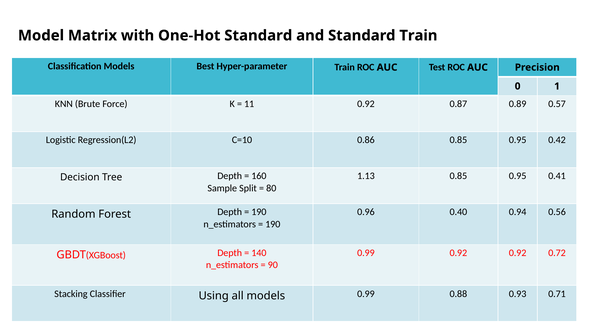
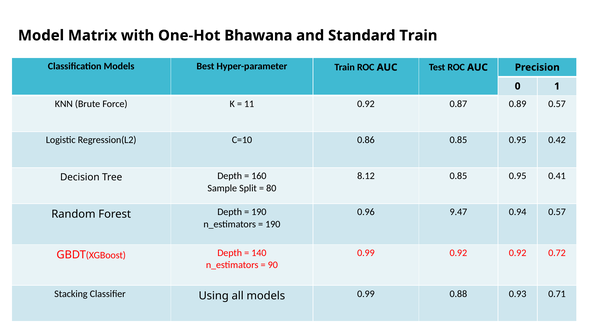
One-Hot Standard: Standard -> Bhawana (258, 36)
1.13: 1.13 -> 8.12 (366, 176)
0.40: 0.40 -> 9.47 (458, 212)
0.94 0.56: 0.56 -> 0.57 (557, 212)
